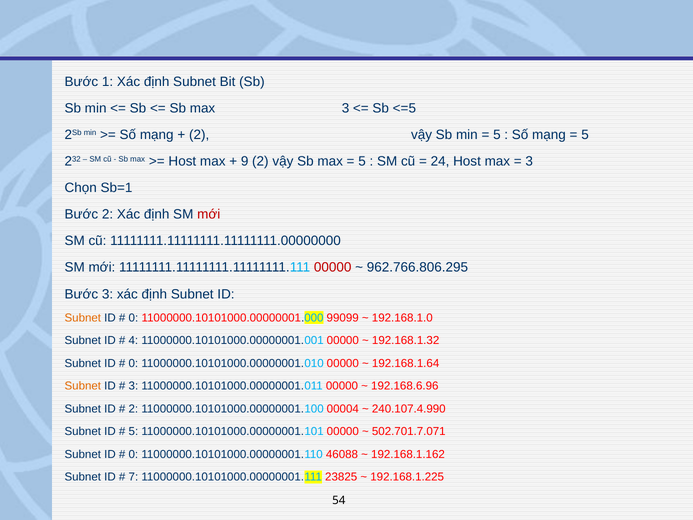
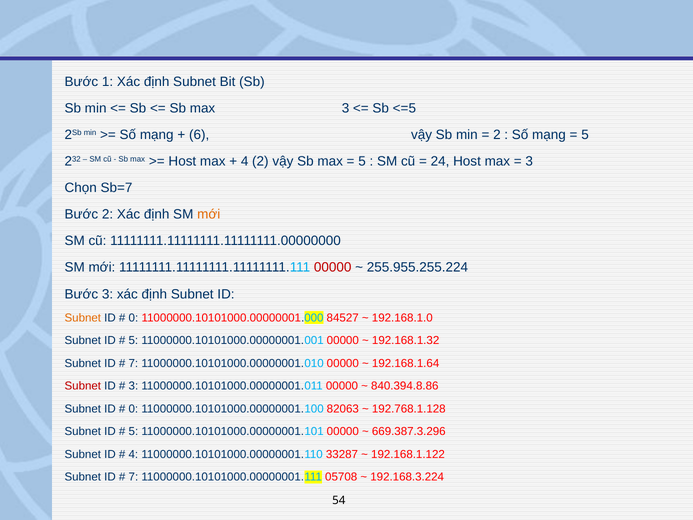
2: 2 -> 6 (199, 135)
5: 5 -> 2 (497, 135)
9: 9 -> 4 (245, 161)
Sb=1: Sb=1 -> Sb=7 (116, 188)
mới colour: red -> orange (209, 214)
962.766.806.295: 962.766.806.295 -> 255.955.255.224 (417, 267)
99099: 99099 -> 84527 (343, 318)
4: 4 -> 5 (133, 340)
0: 0 -> 7 (133, 363)
Subnet colour: orange -> red (83, 386)
192.168.6.96: 192.168.6.96 -> 840.394.8.86 (405, 386)
2: 2 -> 0 (133, 409)
00004: 00004 -> 82063 (343, 409)
240.107.4.990: 240.107.4.990 -> 192.768.1.128 (409, 409)
502.701.7.071: 502.701.7.071 -> 669.387.3.296 (409, 431)
0: 0 -> 4 (133, 454)
46088: 46088 -> 33287 (342, 454)
192.168.1.162: 192.168.1.162 -> 192.168.1.122 (408, 454)
23825: 23825 -> 05708 (341, 477)
192.168.1.225: 192.168.1.225 -> 192.168.3.224 (407, 477)
